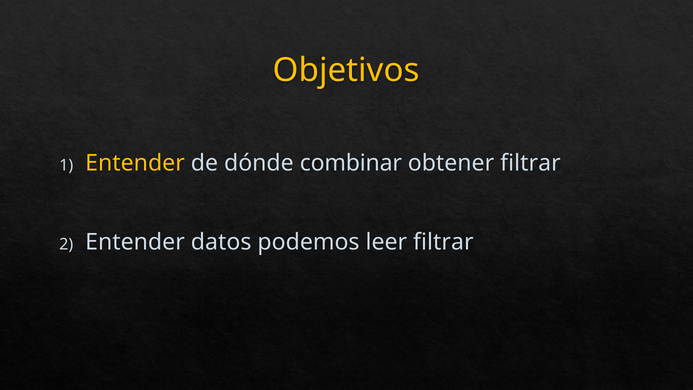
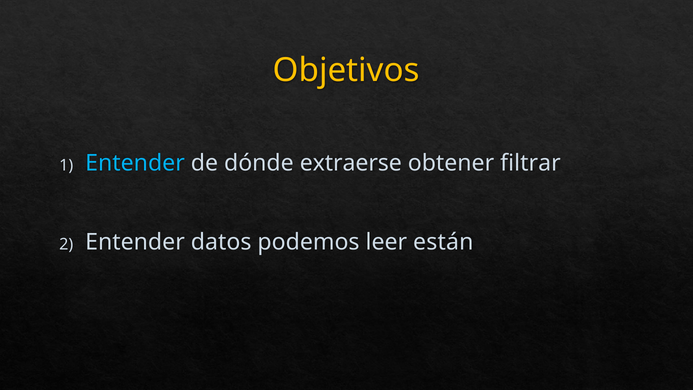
Entender colour: yellow -> light blue (135, 163)
combinar: combinar -> extraerse (351, 163)
leer filtrar: filtrar -> están (443, 242)
